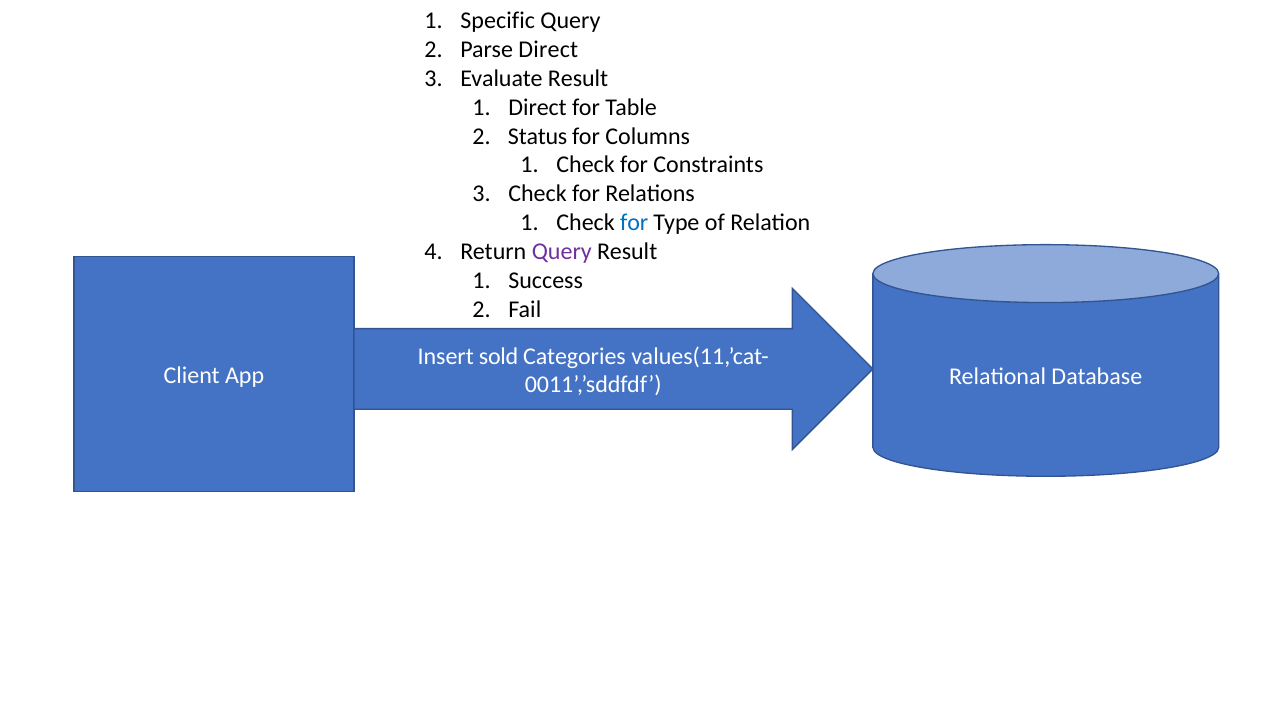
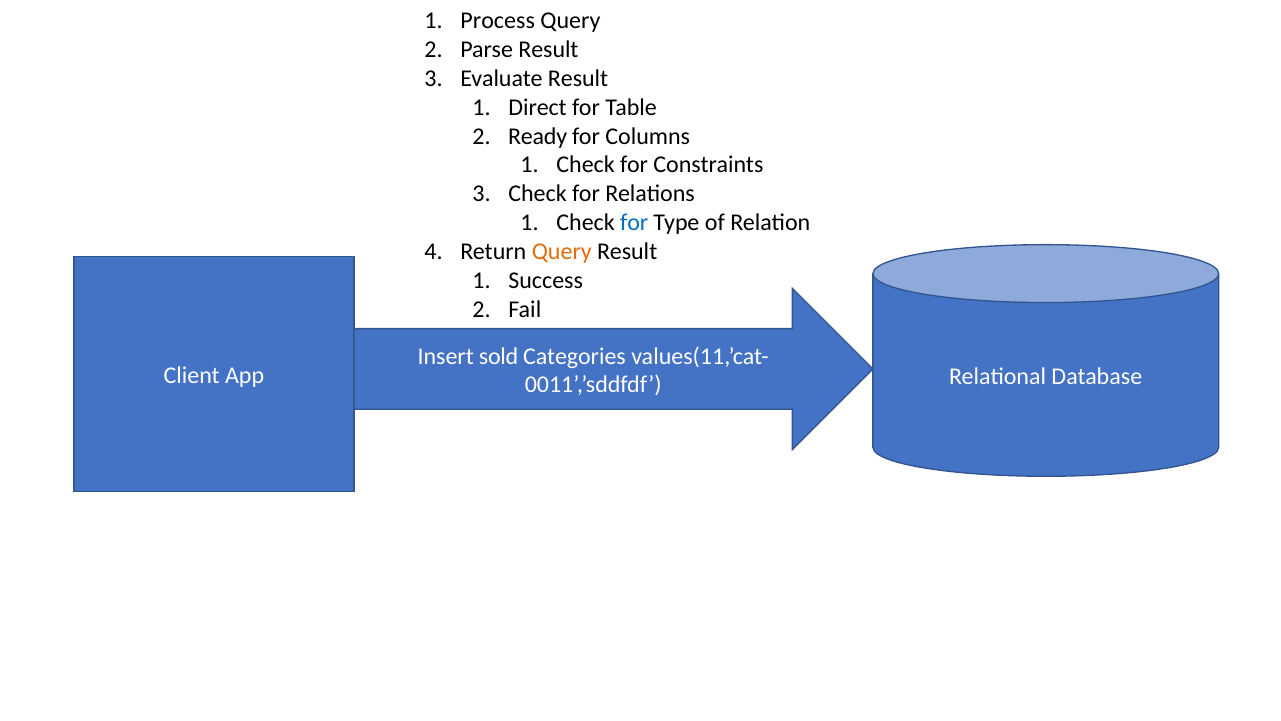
Specific: Specific -> Process (498, 21)
Parse Direct: Direct -> Result (548, 50)
Status: Status -> Ready (538, 136)
Query colour: purple -> orange (562, 251)
